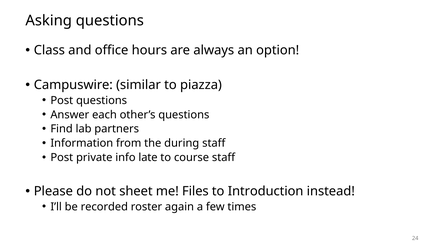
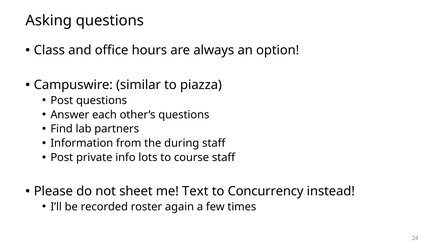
late: late -> lots (148, 157)
Files: Files -> Text (195, 191)
Introduction: Introduction -> Concurrency (266, 191)
